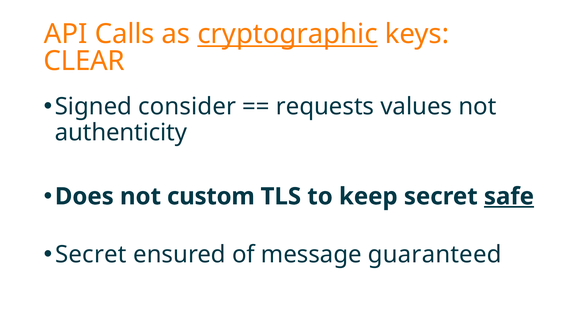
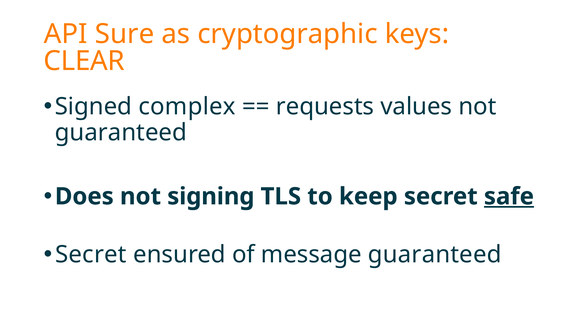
Calls: Calls -> Sure (125, 34)
cryptographic underline: present -> none (288, 34)
consider: consider -> complex (187, 106)
authenticity: authenticity -> guaranteed (121, 132)
custom: custom -> signing (211, 196)
